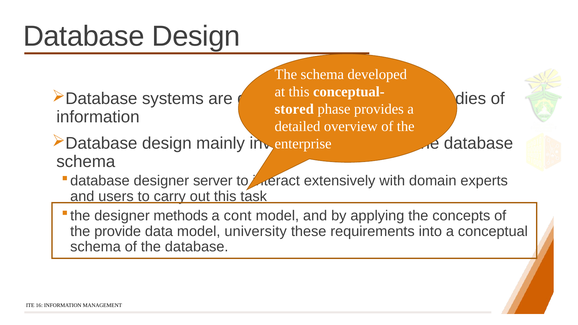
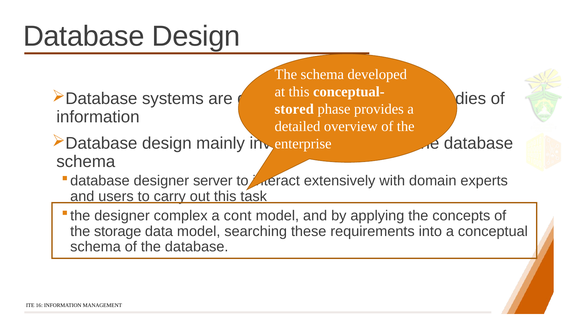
methods: methods -> complex (181, 216)
provide: provide -> storage (118, 231)
university: university -> searching (256, 231)
